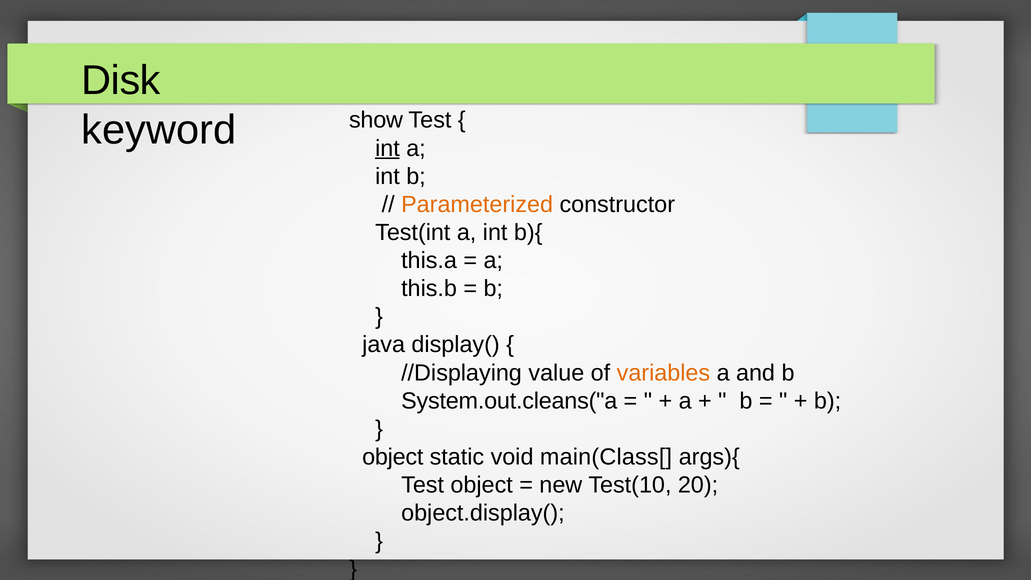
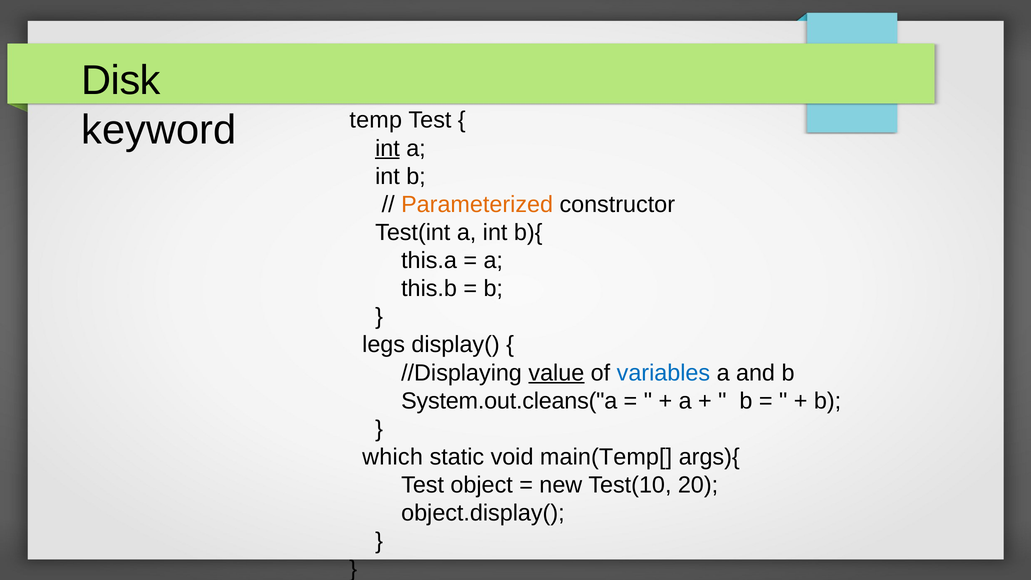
show: show -> temp (376, 120)
java: java -> legs (384, 345)
value underline: none -> present (556, 373)
variables colour: orange -> blue (663, 373)
object: object -> which (393, 457)
main(Class[: main(Class[ -> main(Temp[ (606, 457)
